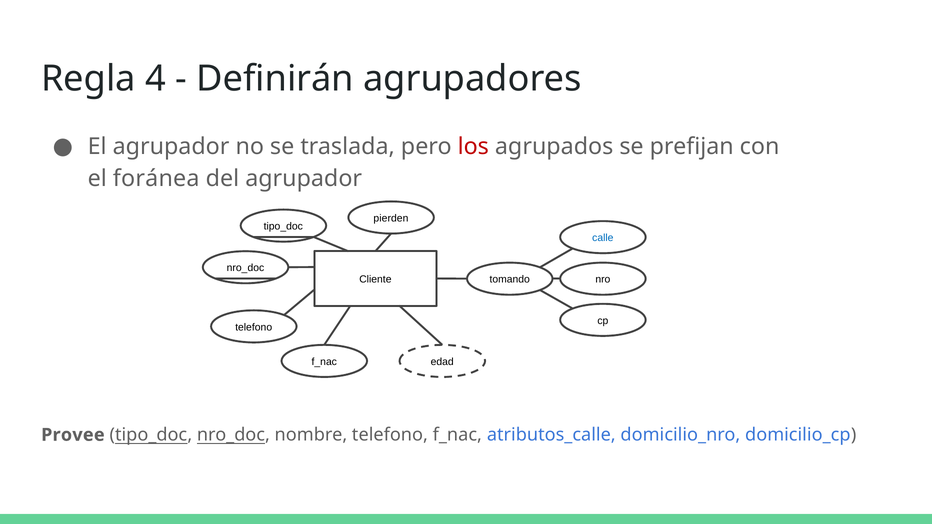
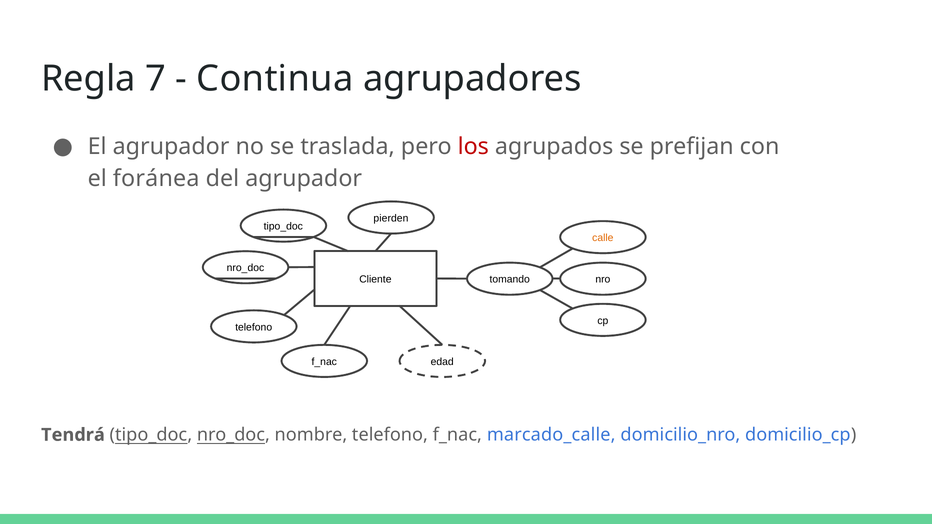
4: 4 -> 7 (156, 79)
Definirán: Definirán -> Continua (275, 79)
calle colour: blue -> orange (603, 238)
Provee: Provee -> Tendrá (73, 435)
atributos_calle: atributos_calle -> marcado_calle (551, 435)
